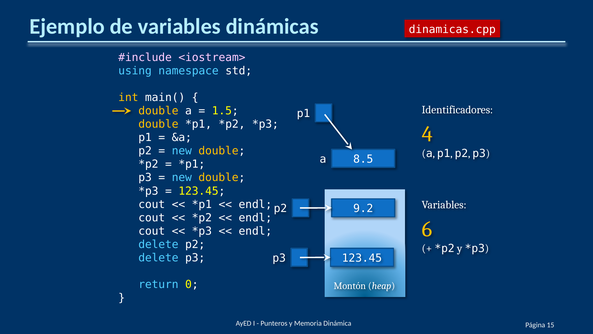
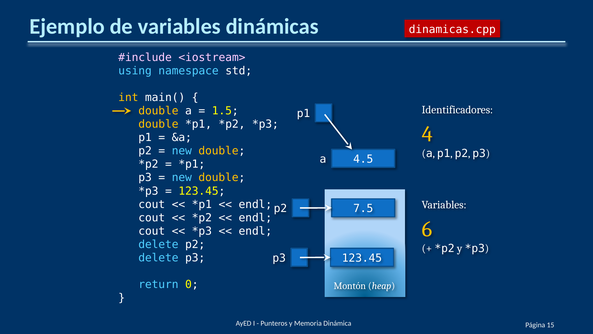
8.5: 8.5 -> 4.5 (363, 159)
9.2: 9.2 -> 7.5 (363, 208)
